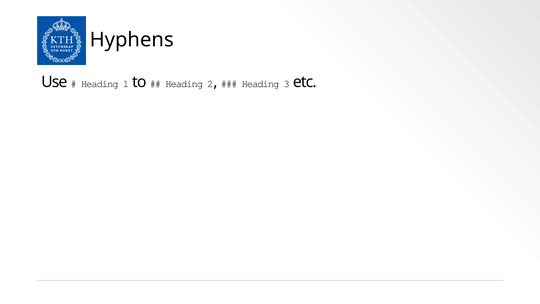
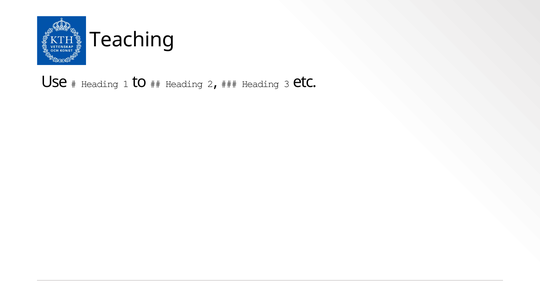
Hyphens: Hyphens -> Teaching (132, 40)
